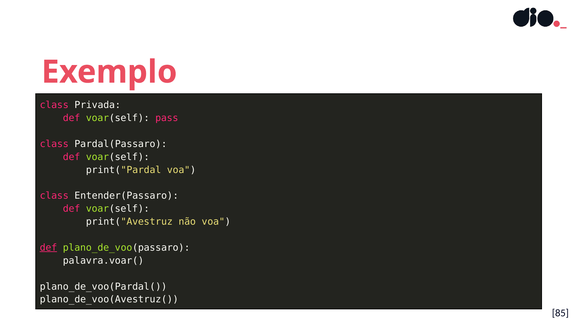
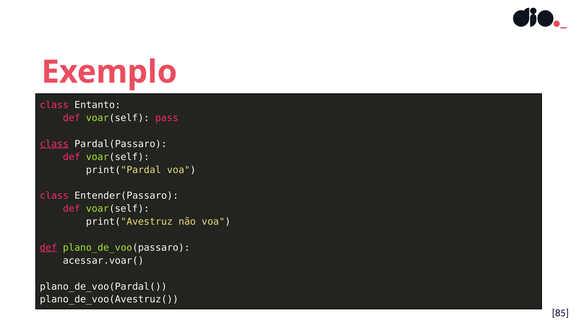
Privada: Privada -> Entanto (98, 105)
class underline: none -> present (54, 144)
palavra.voar(: palavra.voar( -> acessar.voar( (103, 260)
